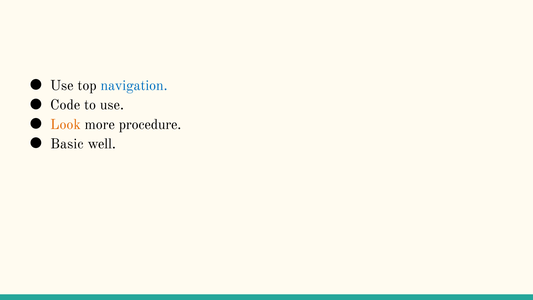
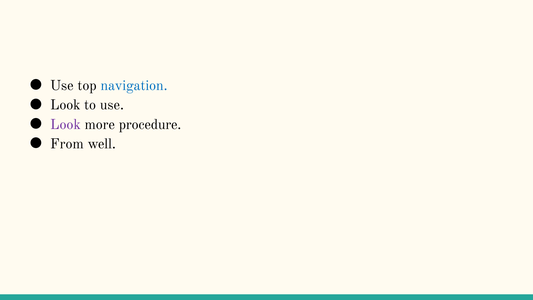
Code: Code -> Look (65, 105)
Look colour: orange -> purple (65, 124)
Basic: Basic -> From (67, 144)
